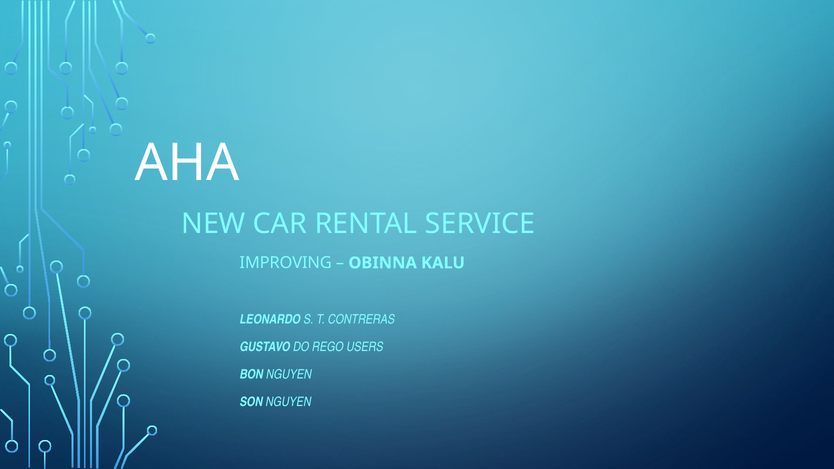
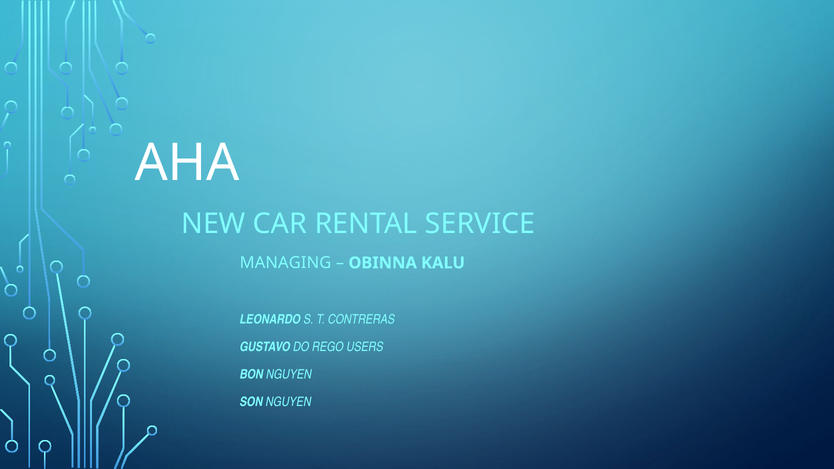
IMPROVING: IMPROVING -> MANAGING (286, 263)
